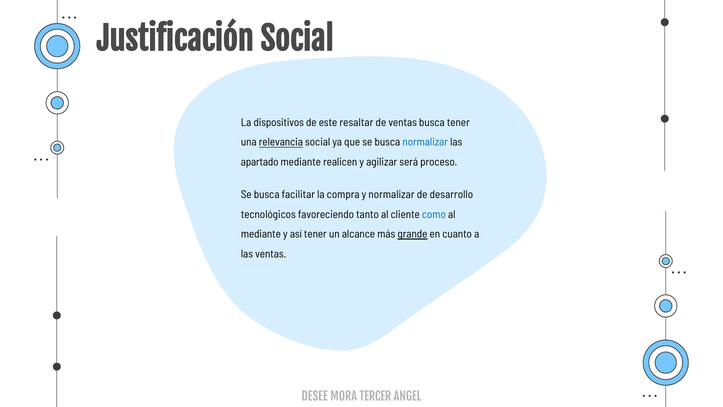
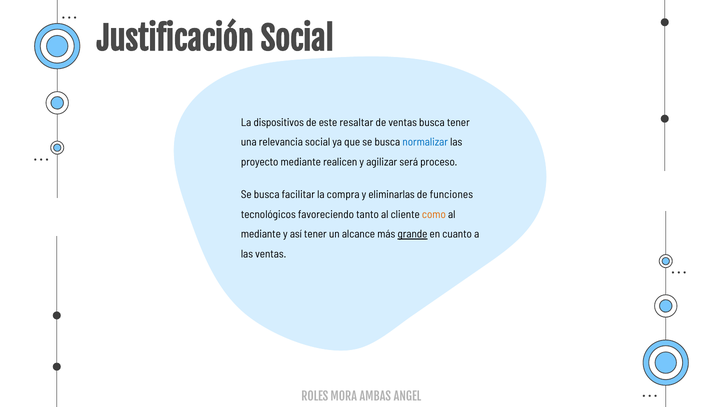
relevancia underline: present -> none (281, 142)
apartado: apartado -> proyecto (260, 162)
y normalizar: normalizar -> eliminarlas (392, 194)
desarrollo: desarrollo -> funciones (451, 194)
como colour: blue -> orange (434, 214)
DESEE: DESEE -> ROLES (315, 396)
TERCER: TERCER -> AMBAS (375, 396)
